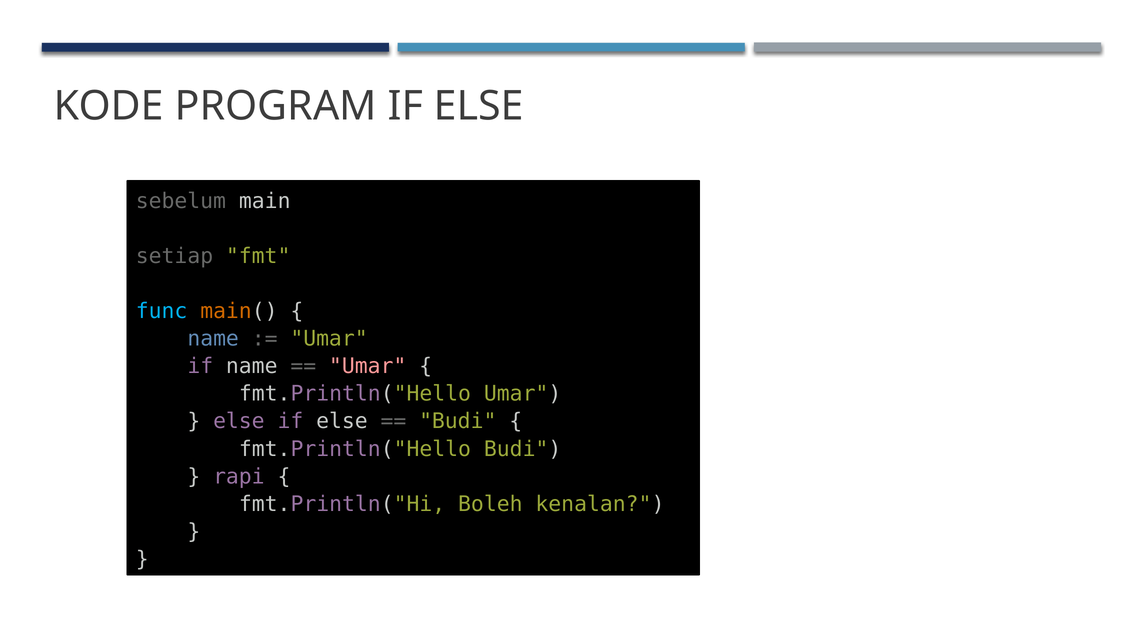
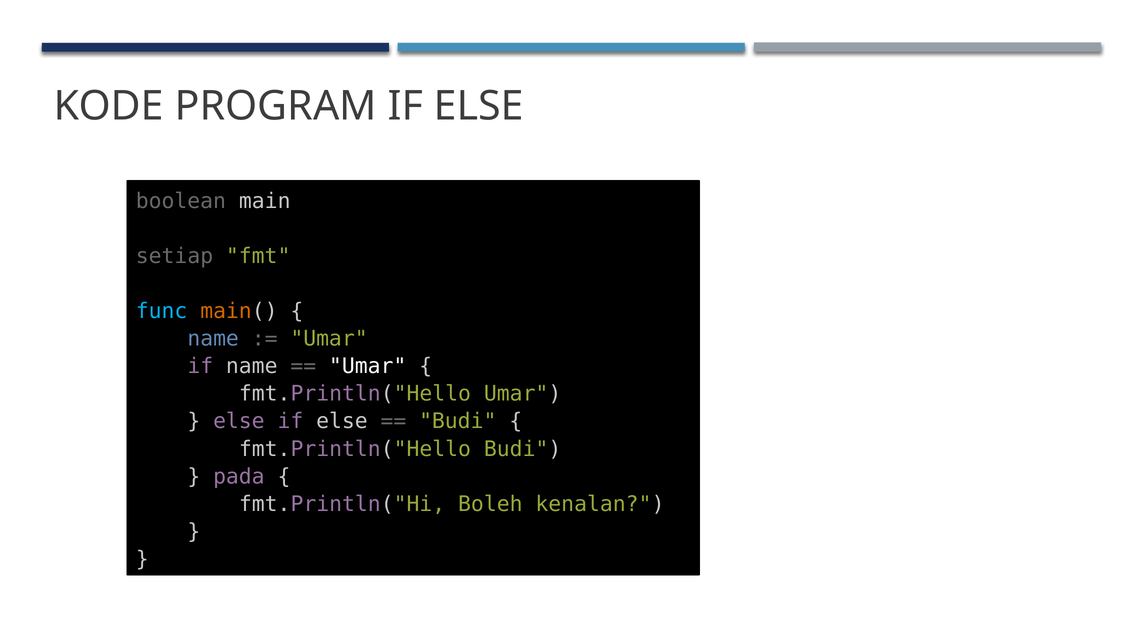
sebelum: sebelum -> boolean (181, 201)
Umar colour: pink -> white (368, 366)
rapi: rapi -> pada (239, 476)
